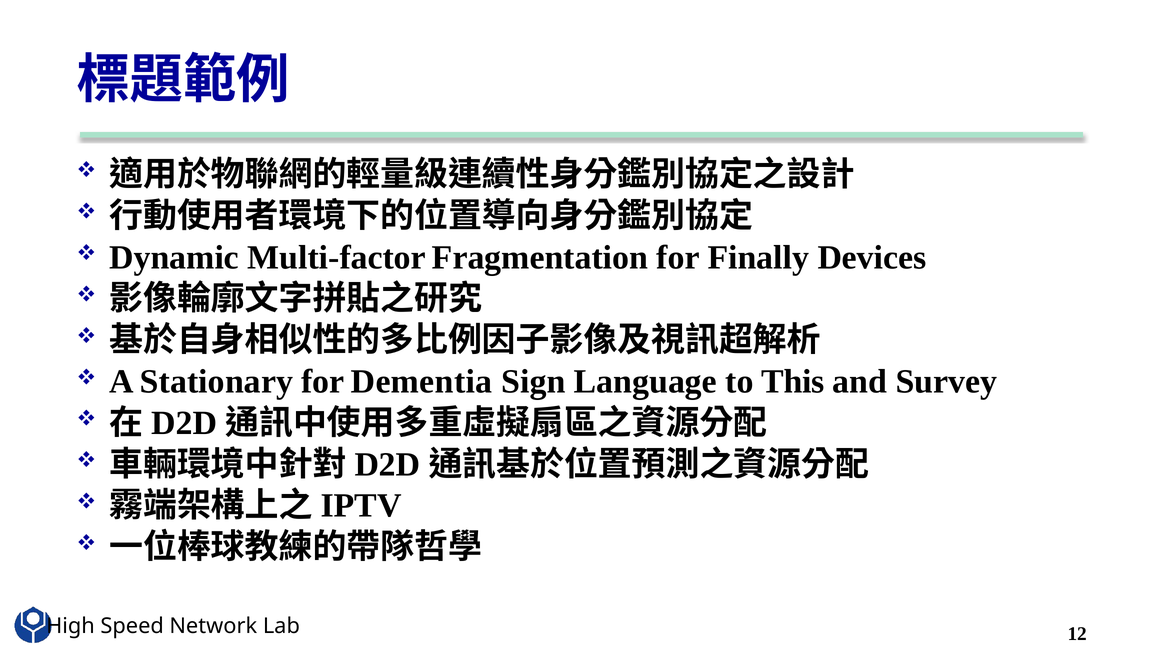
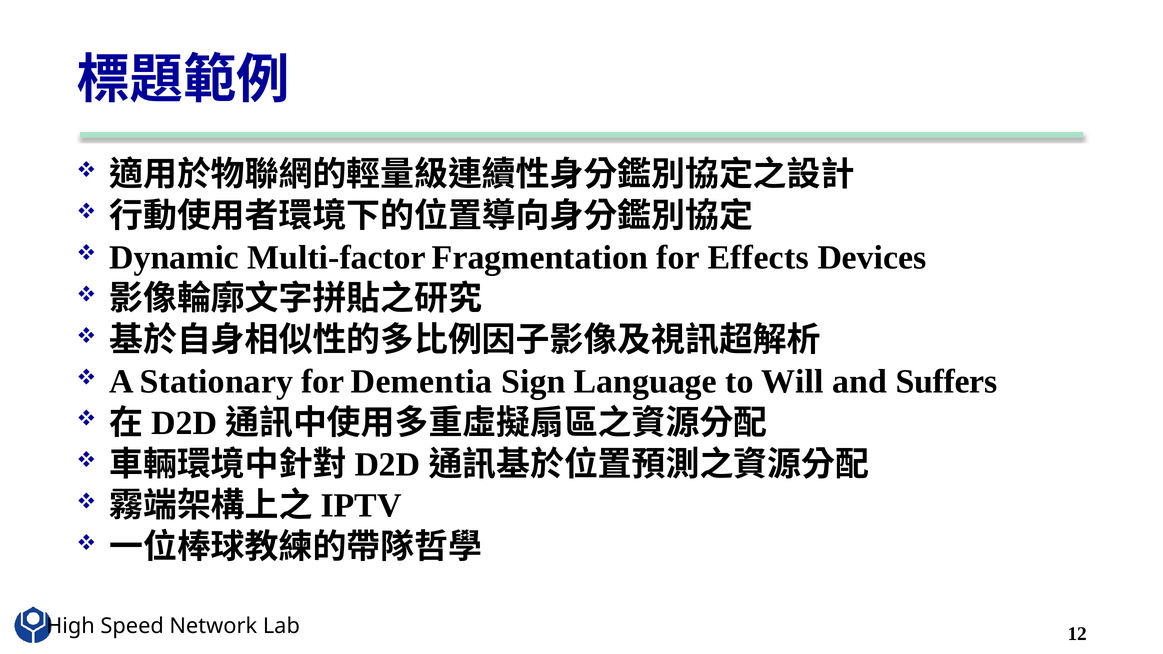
Finally: Finally -> Effects (758, 257)
This: This -> Will (793, 382)
Survey: Survey -> Suffers (946, 382)
